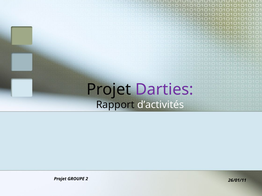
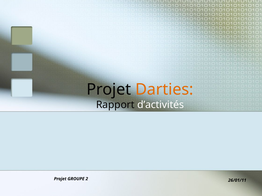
Darties colour: purple -> orange (164, 90)
